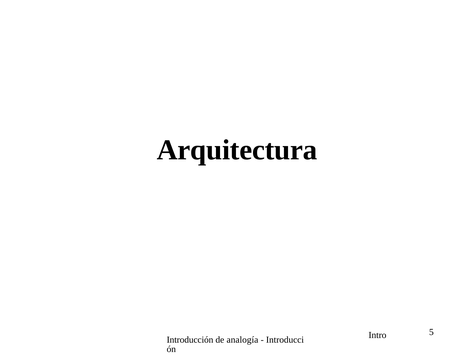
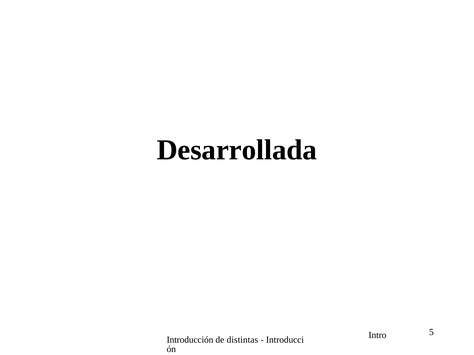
Arquitectura: Arquitectura -> Desarrollada (237, 150)
analogía: analogía -> distintas (242, 340)
